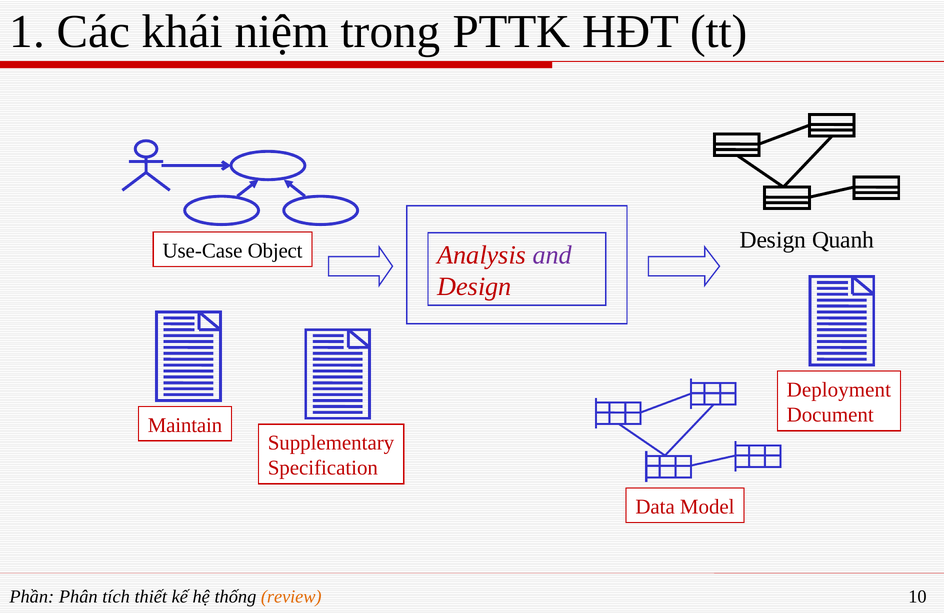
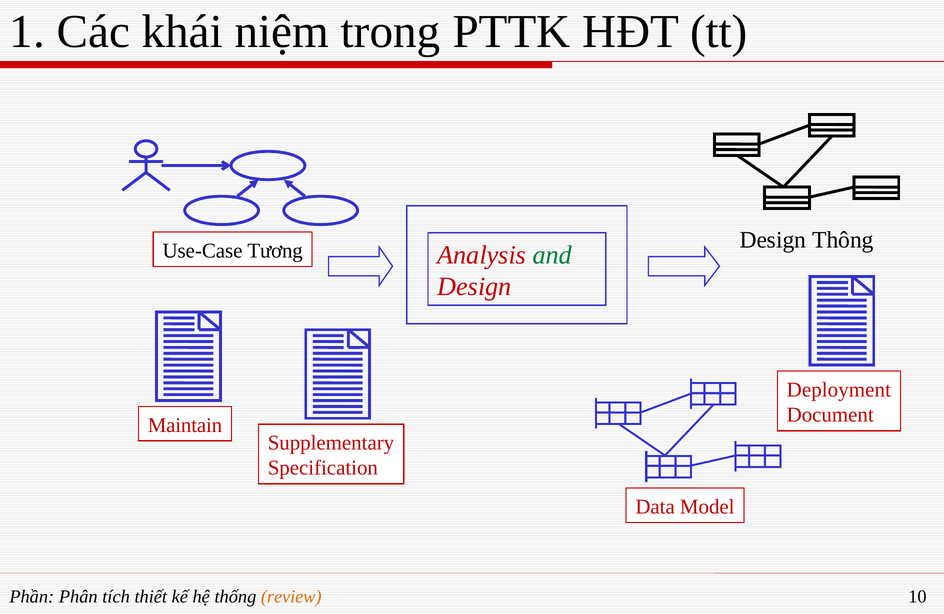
Quanh: Quanh -> Thông (843, 240)
Object: Object -> Tương (275, 251)
and colour: purple -> green (552, 255)
